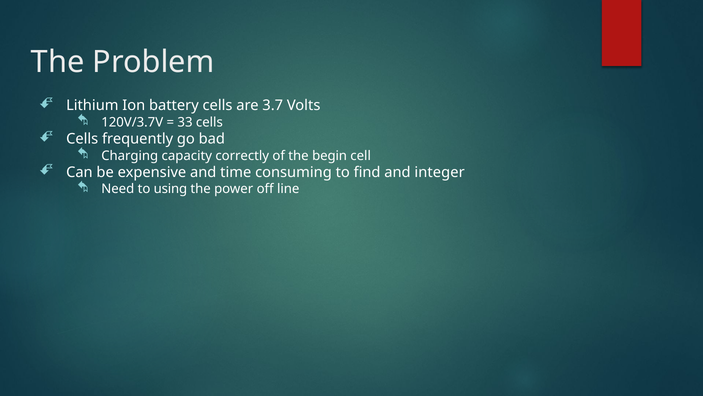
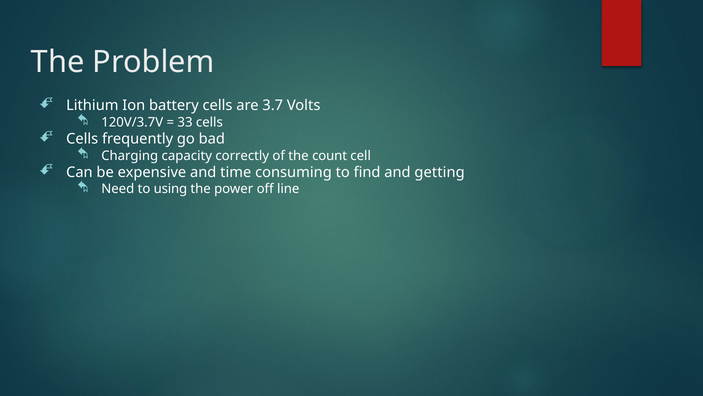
begin: begin -> count (330, 155)
integer: integer -> getting (440, 172)
